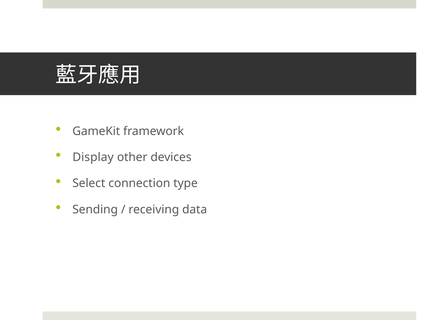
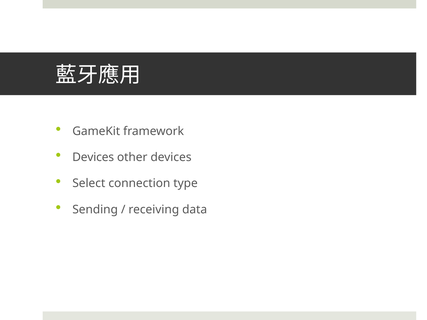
Display: Display -> Devices (93, 157)
